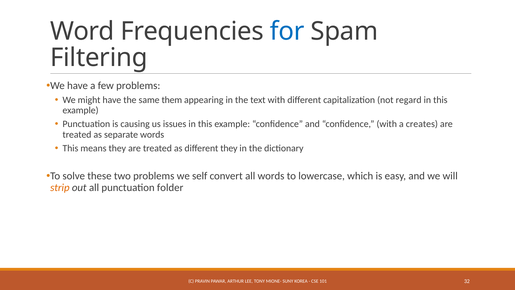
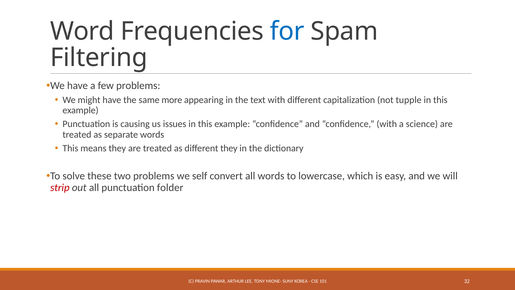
them: them -> more (172, 100)
regard: regard -> tupple (409, 100)
creates: creates -> science (422, 124)
strip colour: orange -> red (60, 187)
